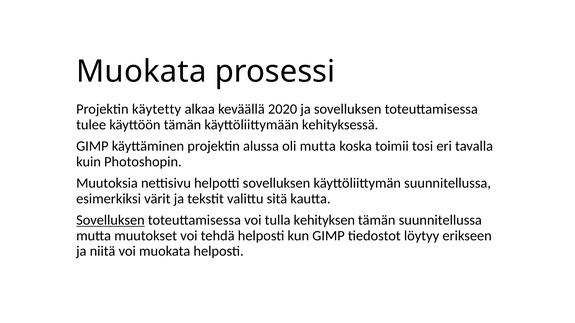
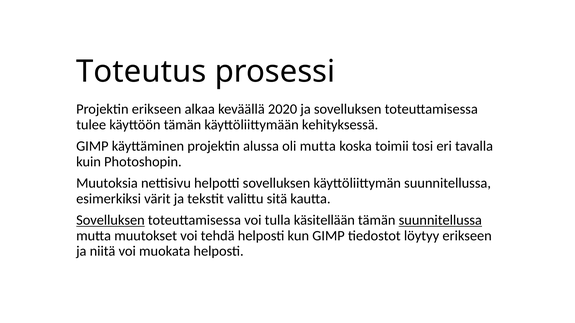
Muokata: Muokata -> Toteutus (141, 72)
Projektin käytetty: käytetty -> erikseen (157, 109)
kehityksen: kehityksen -> käsitellään (324, 220)
suunnitellussa underline: none -> present (440, 220)
